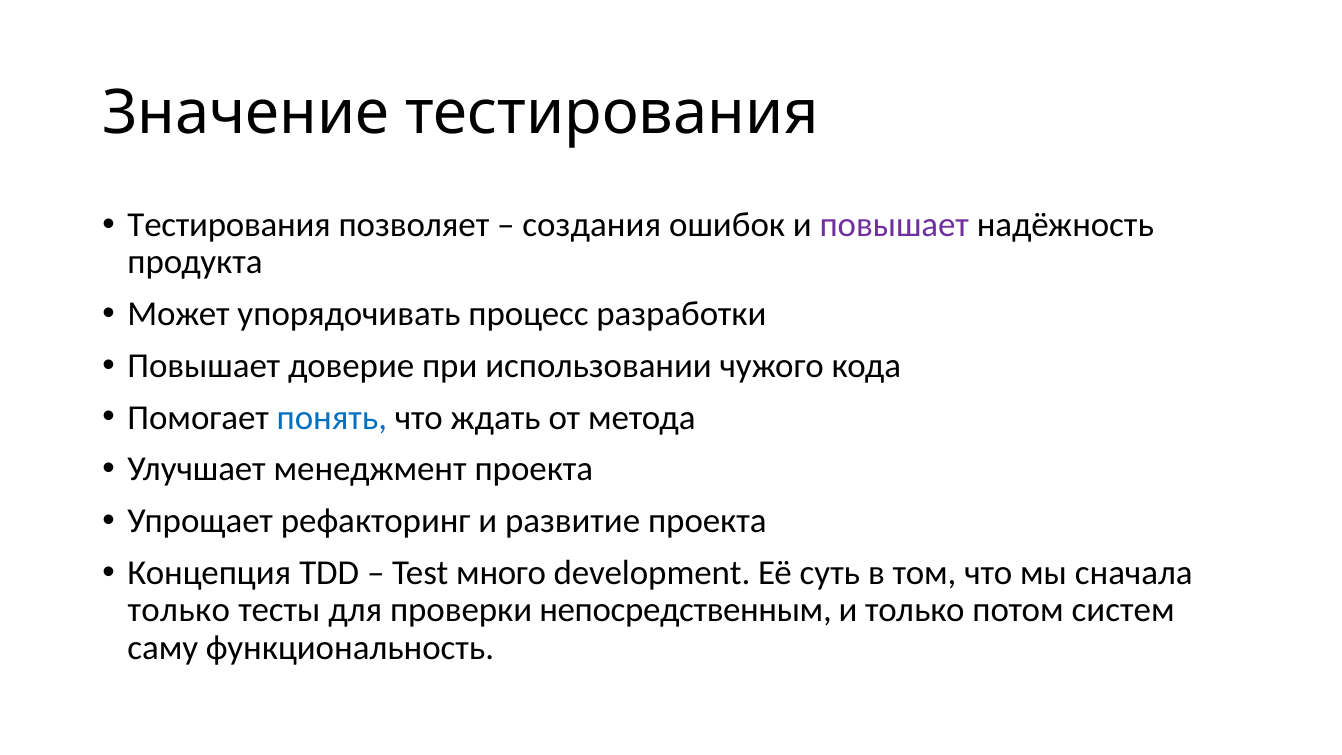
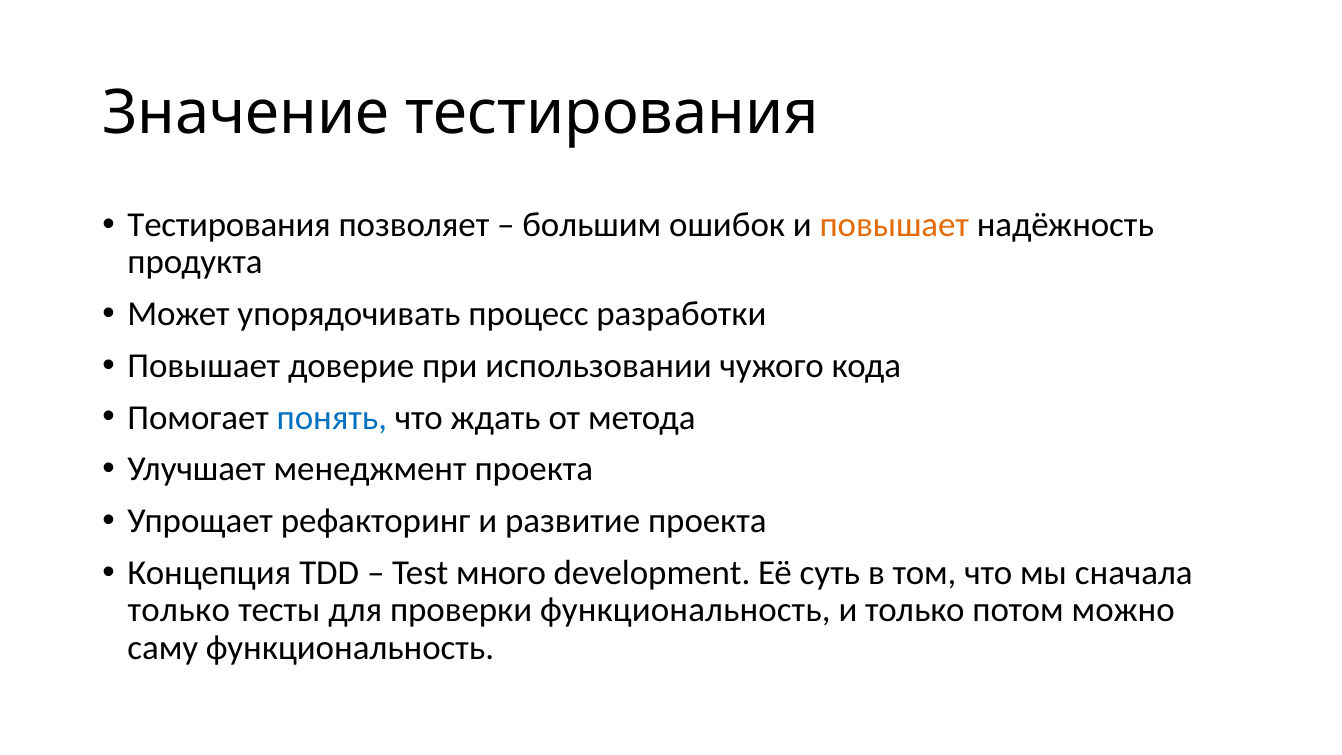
создания: создания -> большим (592, 225)
повышает colour: purple -> orange (894, 225)
проверки непосредственным: непосредственным -> функциональность (685, 610)
систем: систем -> можно (1123, 610)
